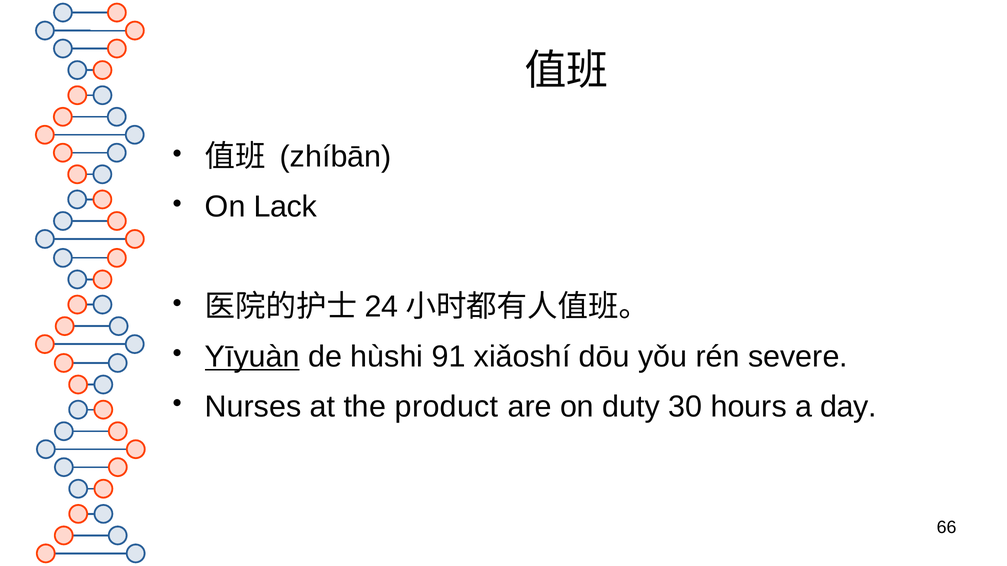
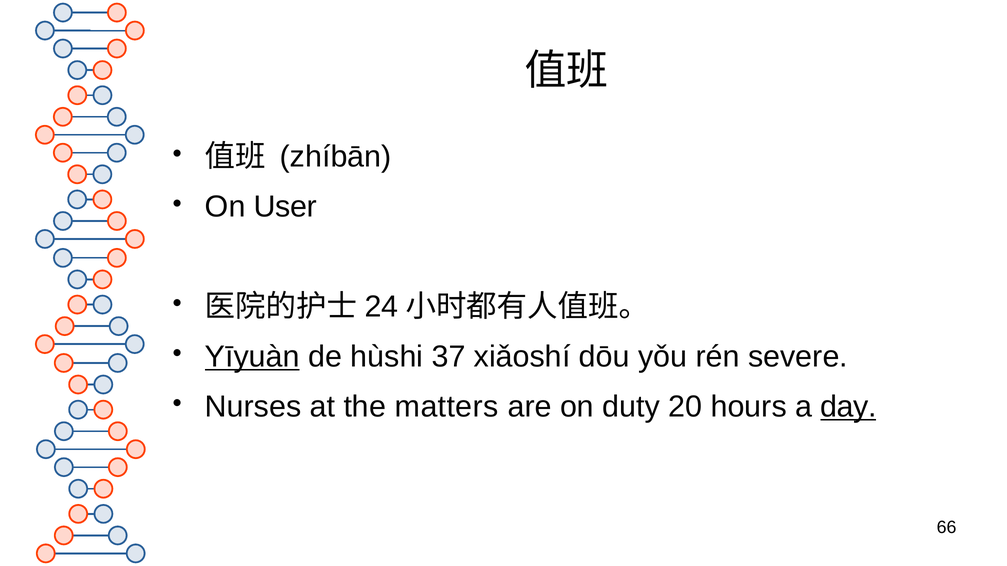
Lack: Lack -> User (285, 207)
91: 91 -> 37 (449, 357)
product: product -> matters (447, 407)
30: 30 -> 20 (685, 407)
day underline: none -> present (848, 407)
